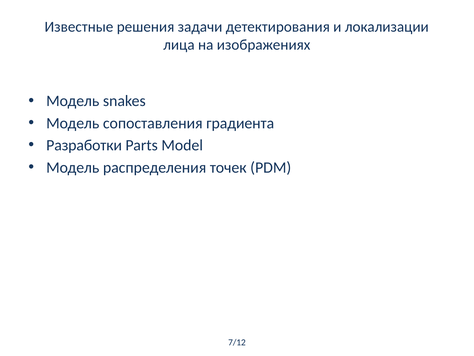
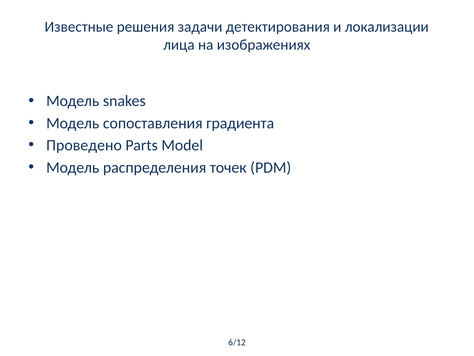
Разработки: Разработки -> Проведено (84, 145)
7/12: 7/12 -> 6/12 (237, 342)
